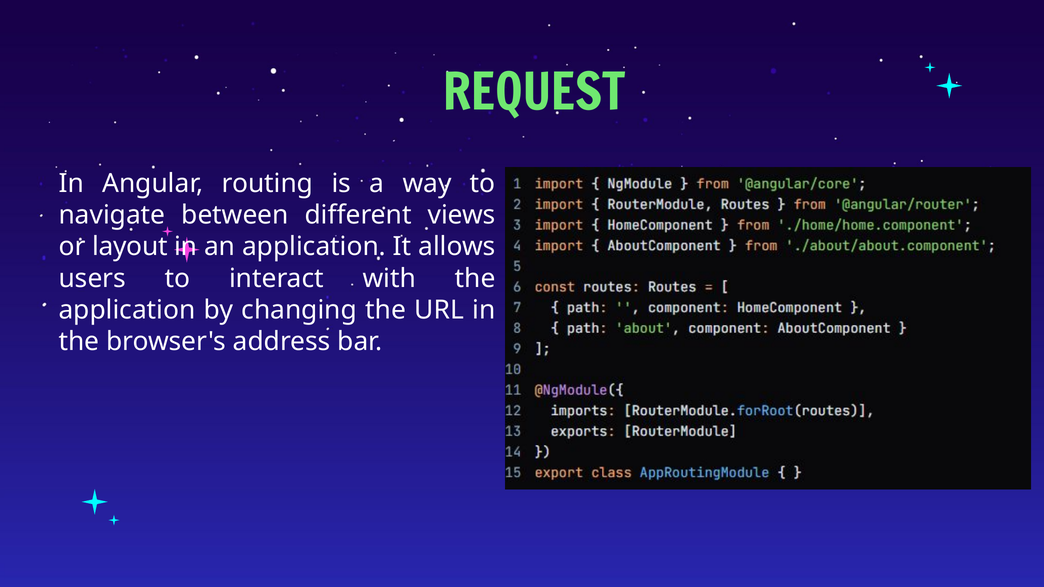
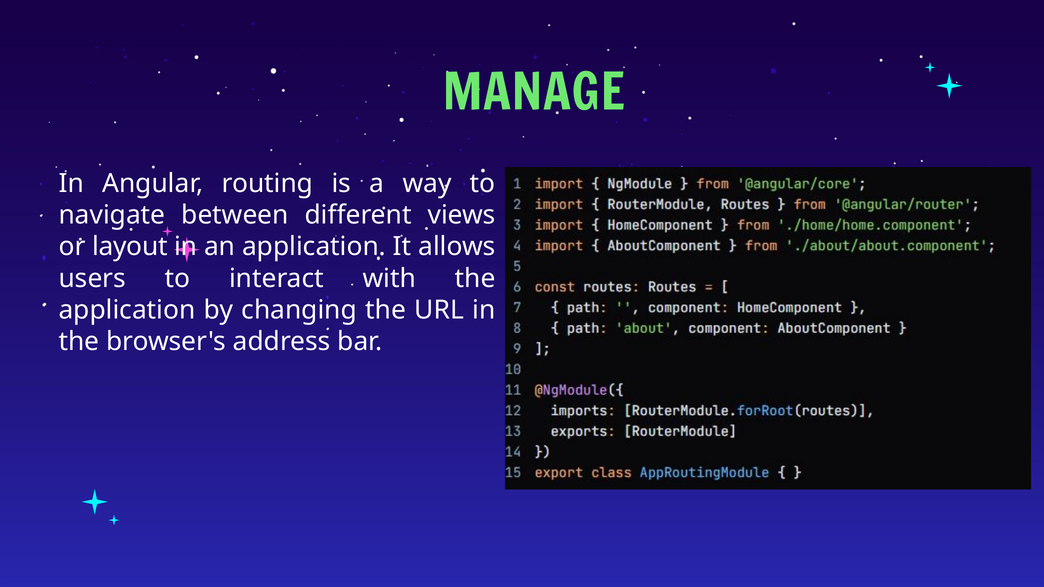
REQUEST: REQUEST -> MANAGE (534, 93)
